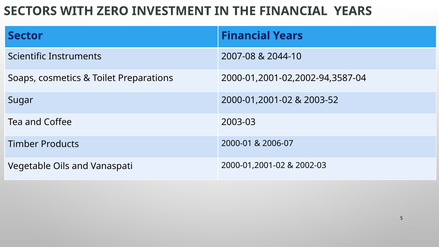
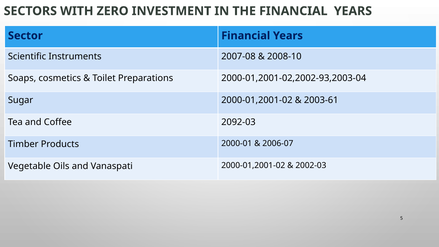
2044-10: 2044-10 -> 2008-10 (284, 56)
2000-01,2001-02,2002-94,3587-04: 2000-01,2001-02,2002-94,3587-04 -> 2000-01,2001-02,2002-93,2003-04 (294, 78)
2003-52: 2003-52 -> 2003-61 (321, 100)
2003-03: 2003-03 -> 2092-03 (238, 122)
